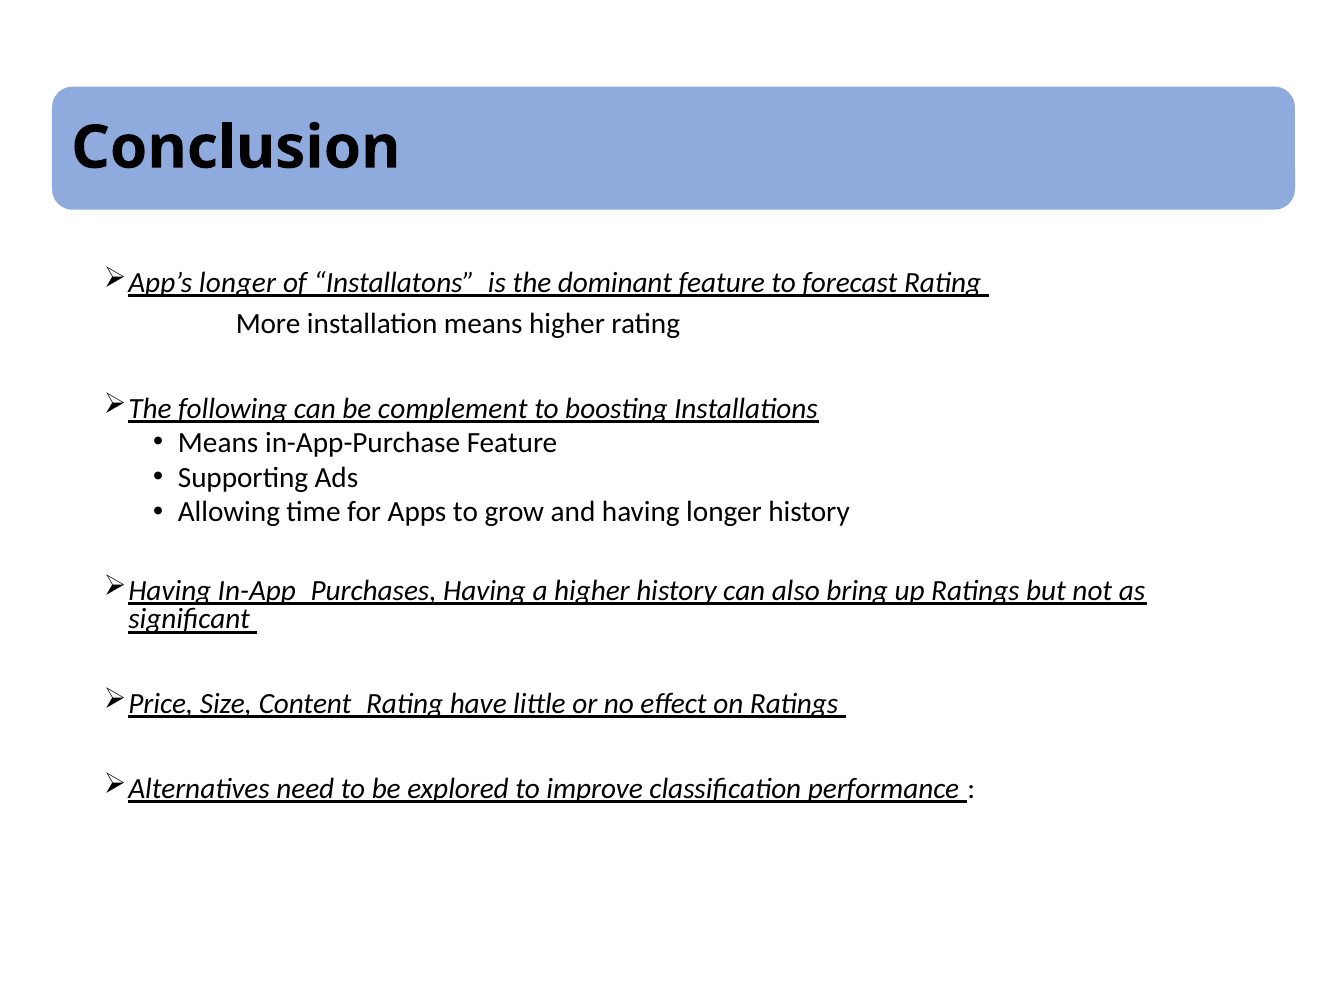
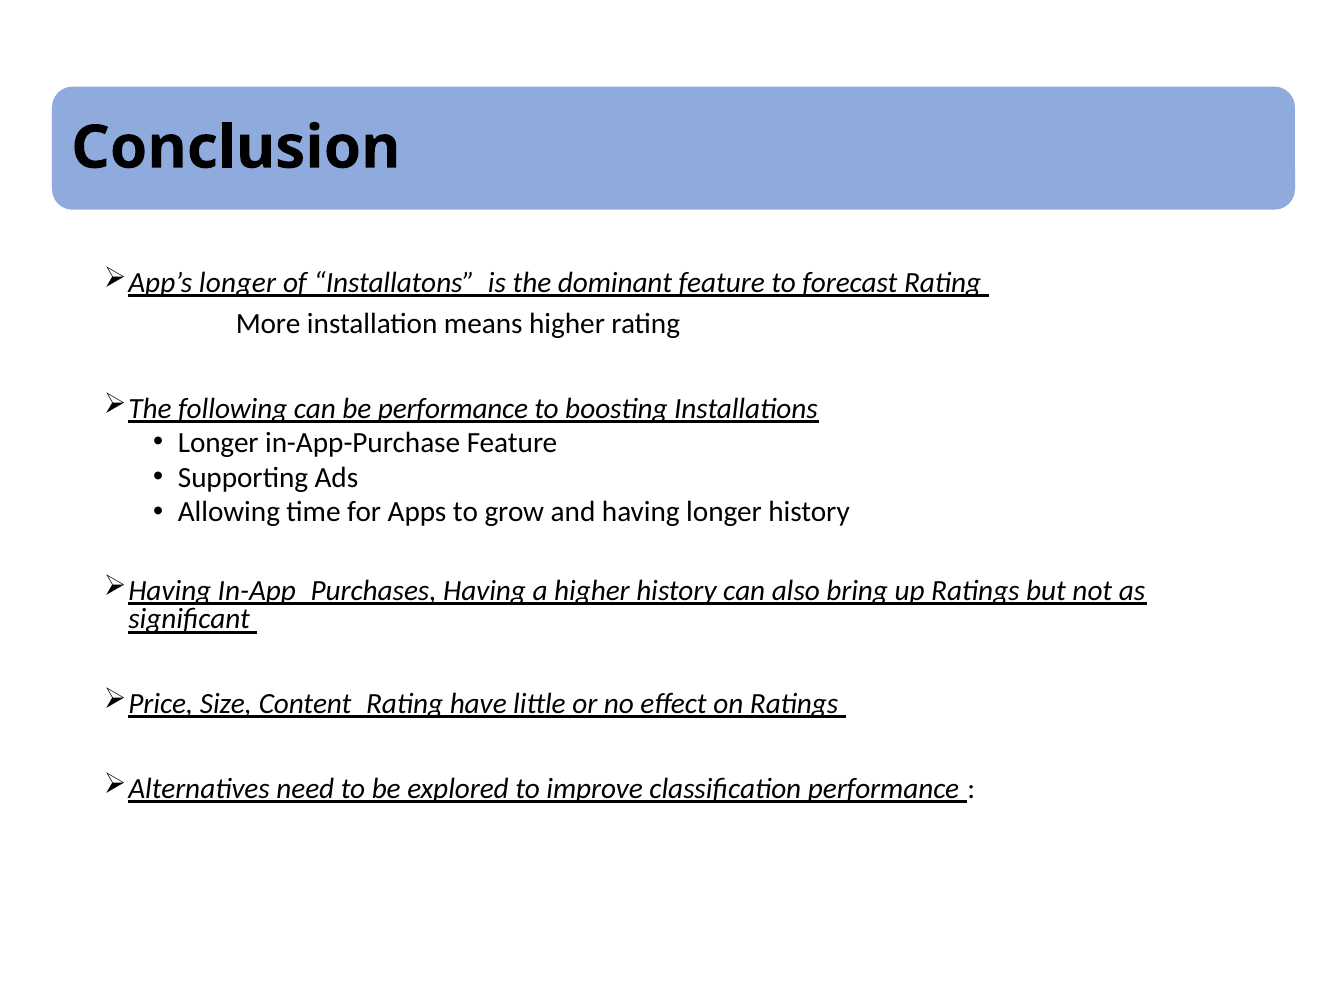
be complement: complement -> performance (453, 408)
Means: Means -> Longer (218, 443)
